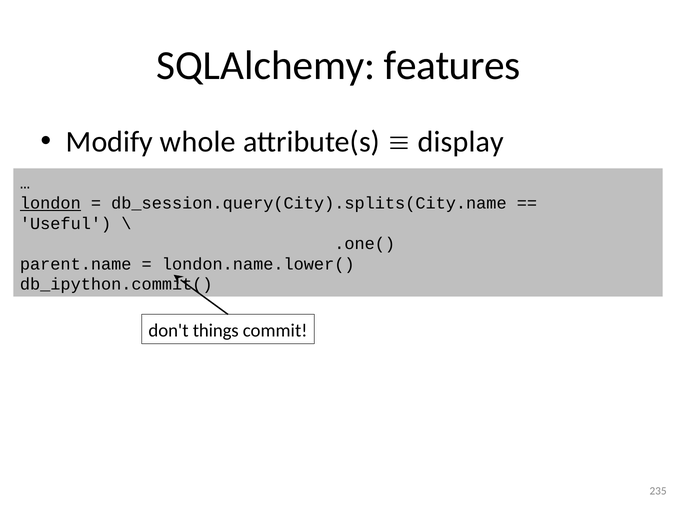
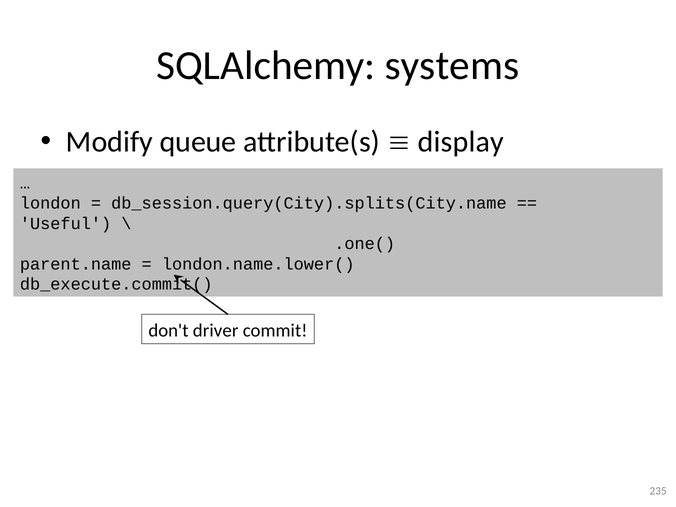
features: features -> systems (452, 65)
whole: whole -> queue (198, 142)
london underline: present -> none (50, 203)
db_ipython.commit(: db_ipython.commit( -> db_execute.commit( (116, 284)
things: things -> driver (216, 330)
